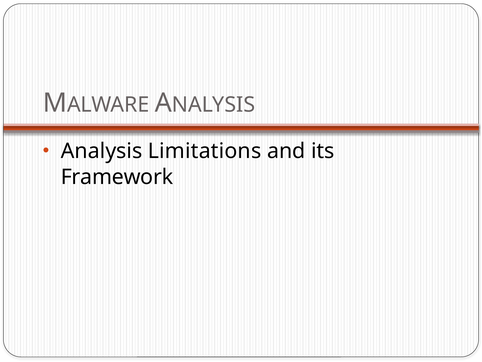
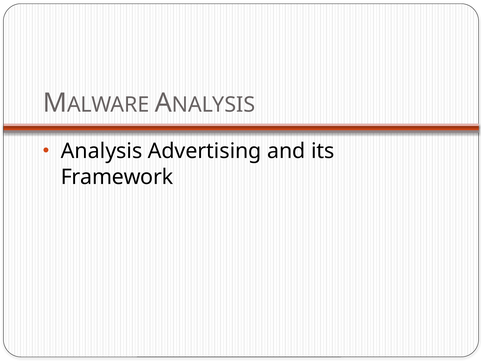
Limitations: Limitations -> Advertising (205, 151)
